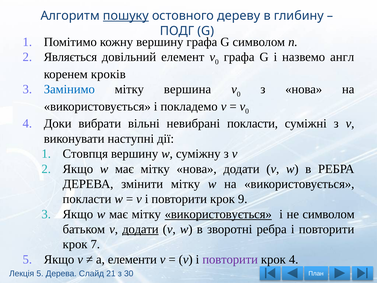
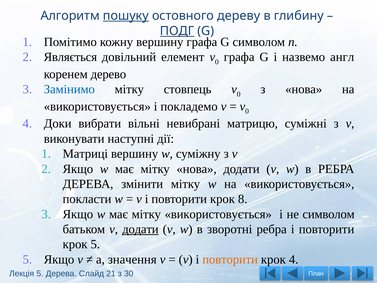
ПОДГ underline: none -> present (177, 31)
кроків: кроків -> дерево (108, 74)
вершина: вершина -> стовпець (188, 89)
невибрані покласти: покласти -> матрицю (252, 123)
Стовпця: Стовпця -> Матриці (85, 154)
9: 9 -> 8 (243, 199)
використовується underline: present -> none (218, 214)
крок 7: 7 -> 5 (95, 244)
елементи: елементи -> значення (132, 259)
повторити colour: purple -> orange (230, 259)
